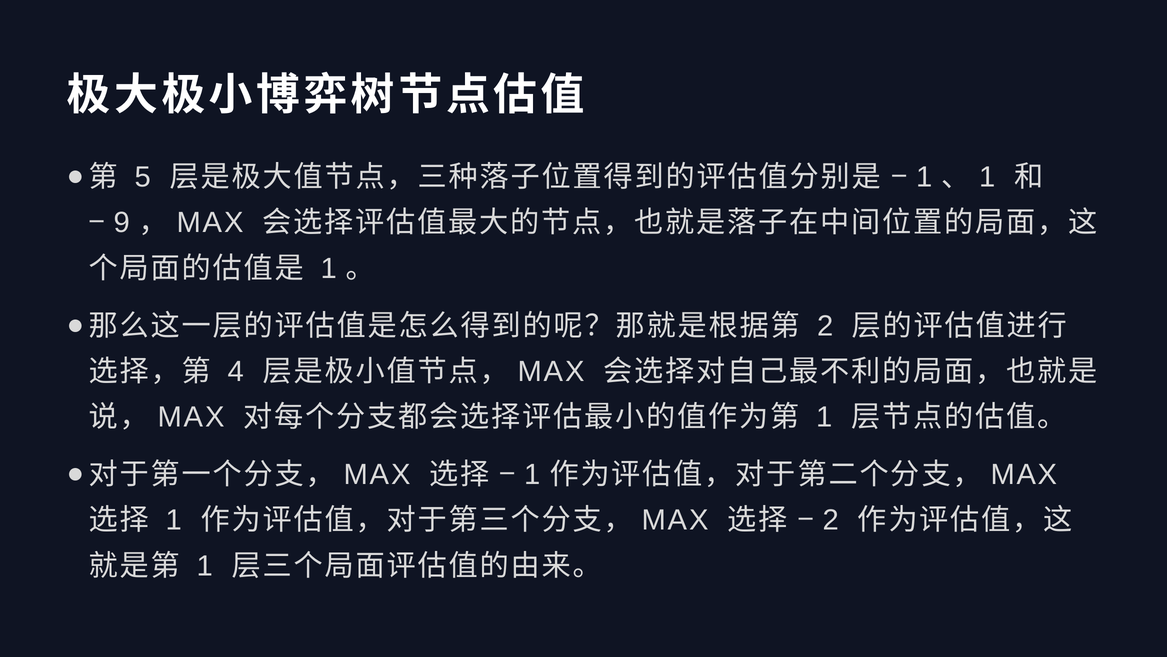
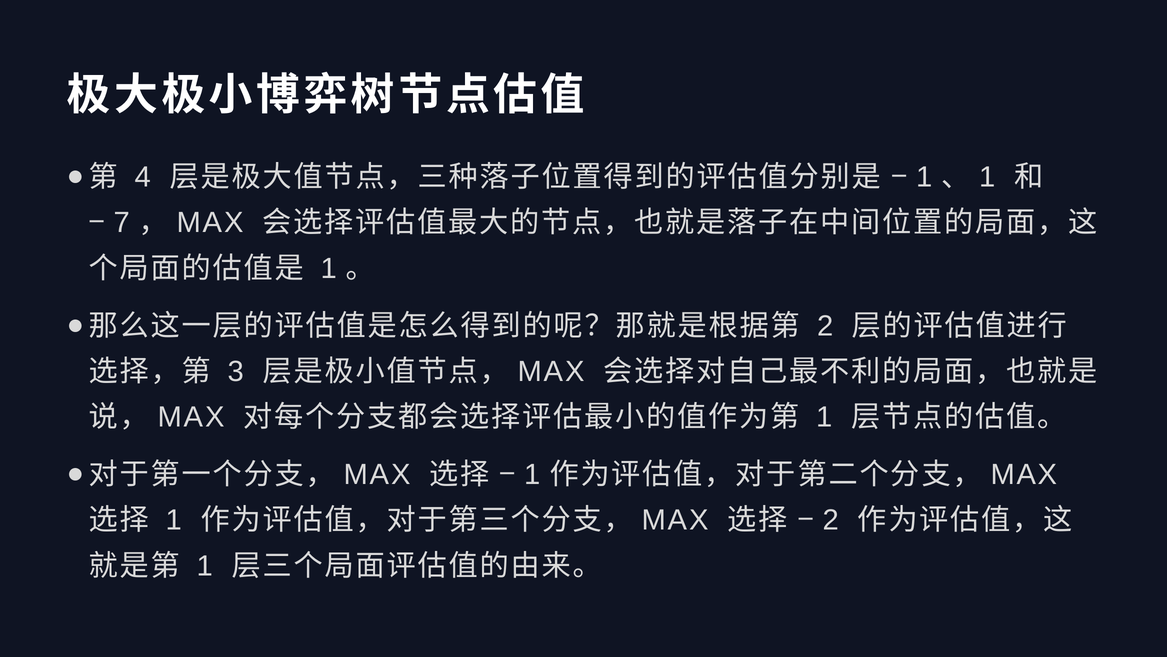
5: 5 -> 4 (143, 177)
9: 9 -> 7 (122, 223)
4: 4 -> 3 (236, 371)
